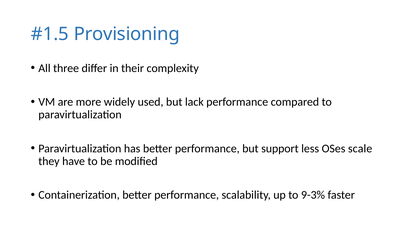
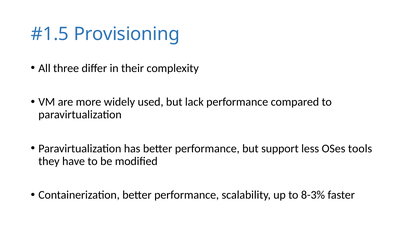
scale: scale -> tools (360, 149)
9-3%: 9-3% -> 8-3% (313, 195)
